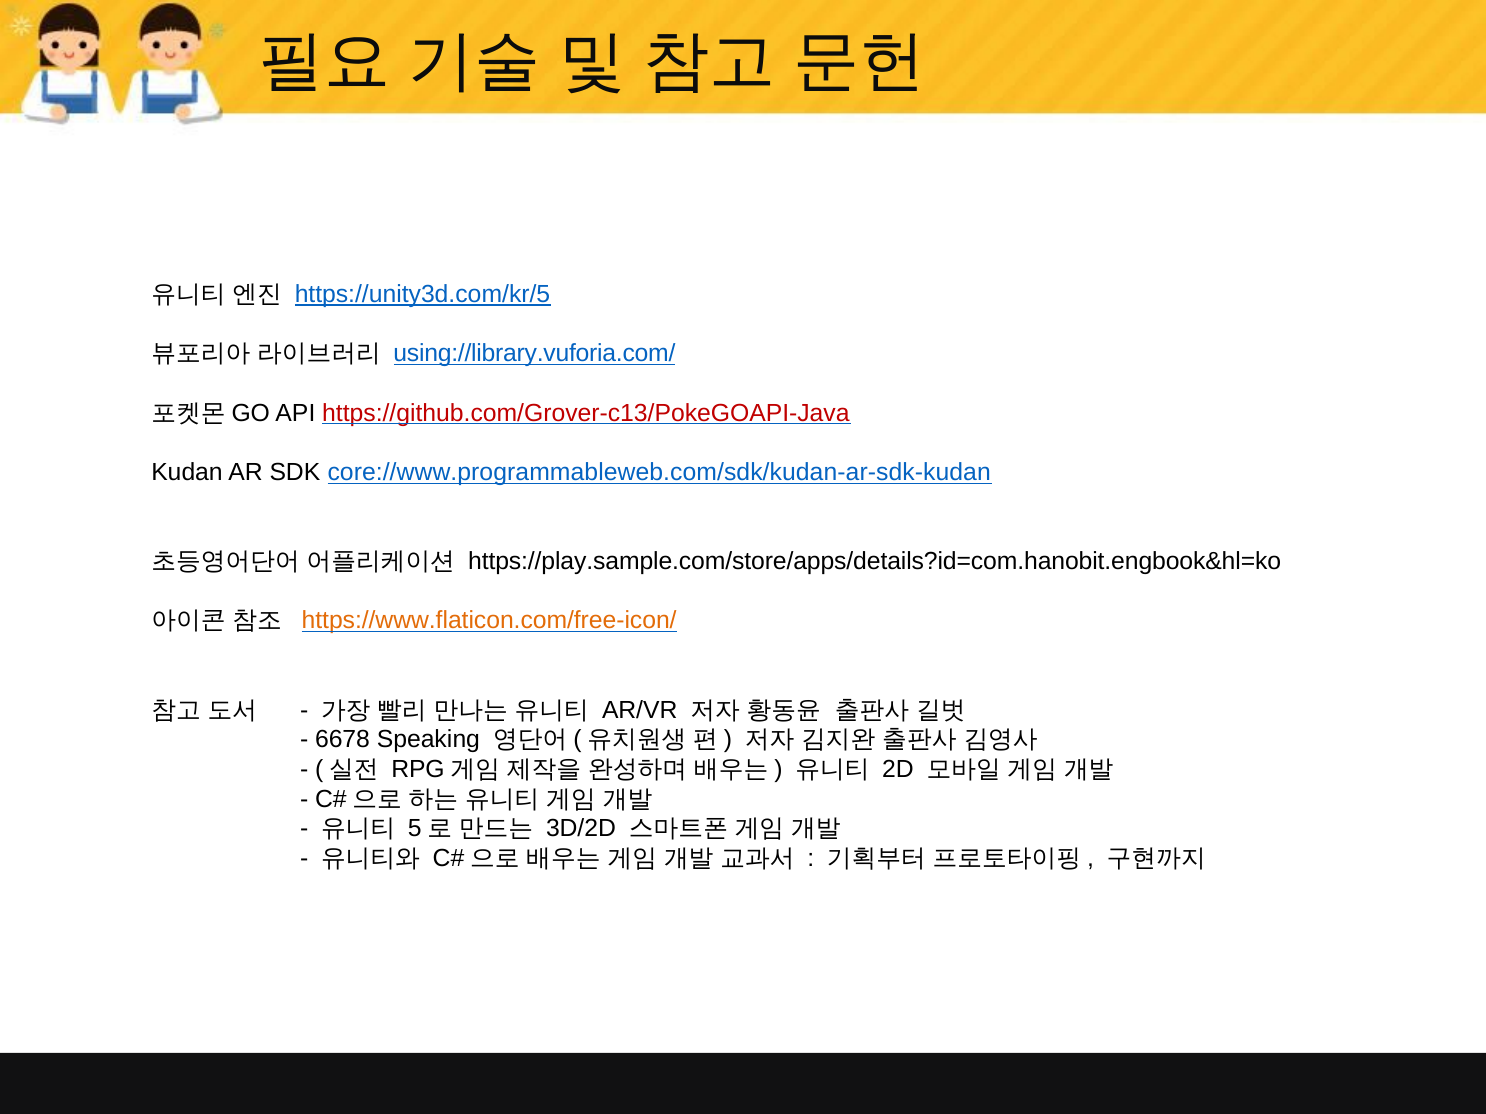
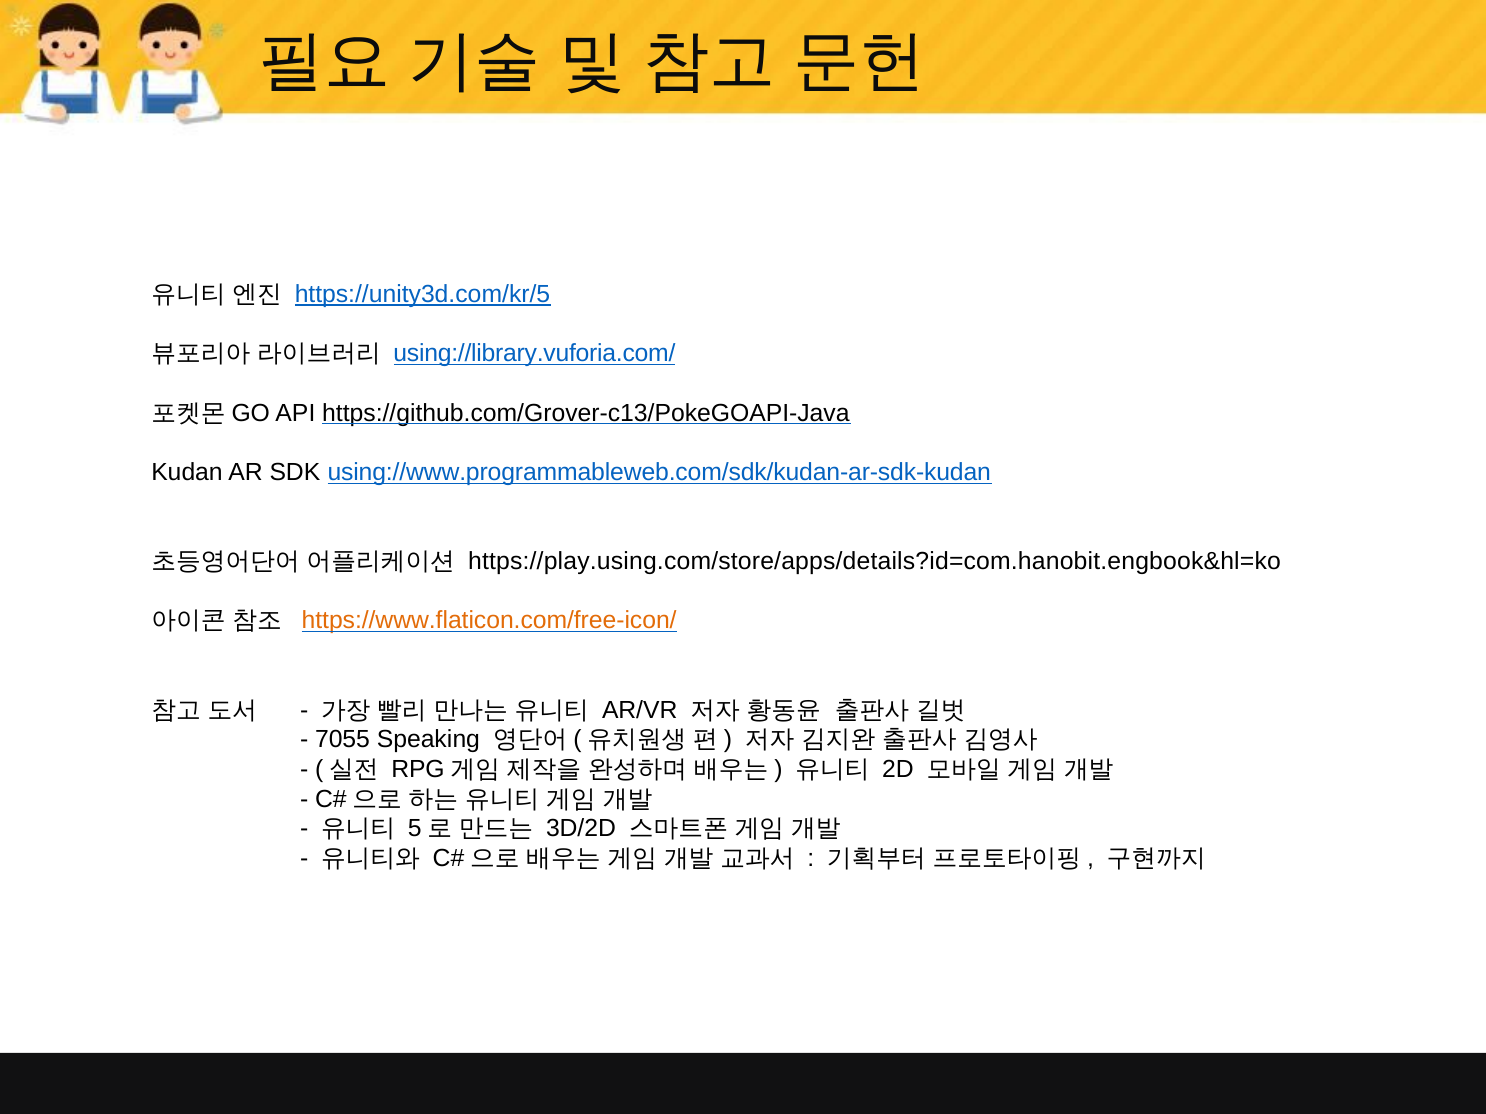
https://github.com/Grover-c13/PokeGOAPI-Java colour: red -> black (586, 413)
core://www.programmableweb.com/sdk/kudan-ar-sdk-kudan: core://www.programmableweb.com/sdk/kudan-ar-sdk-kudan -> using://www.programmableweb.com/sdk/kudan-ar-sdk-kudan (659, 473)
https://play.sample.com/store/apps/details?id=com.hanobit.engbook&hl=ko: https://play.sample.com/store/apps/details?id=com.hanobit.engbook&hl=ko -> https://play.using.com/store/apps/details?id=com.hanobit.engbook&hl=ko (874, 562)
6678: 6678 -> 7055 (343, 740)
